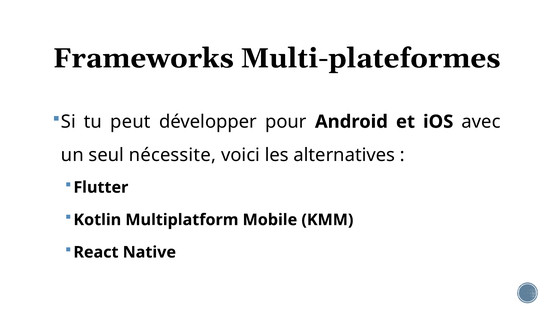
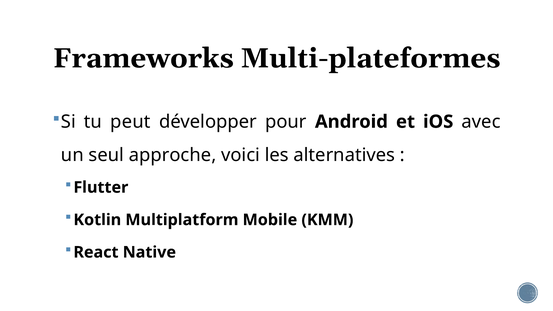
nécessite: nécessite -> approche (172, 155)
